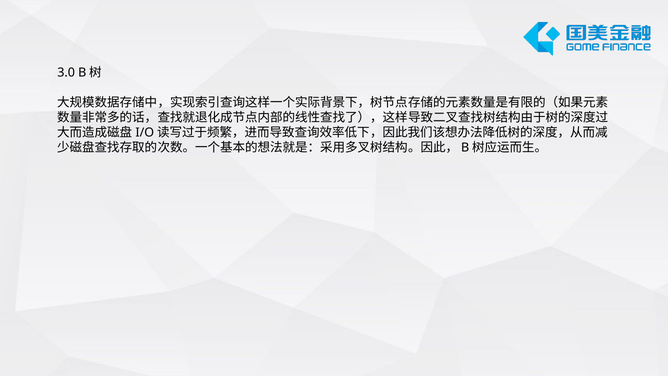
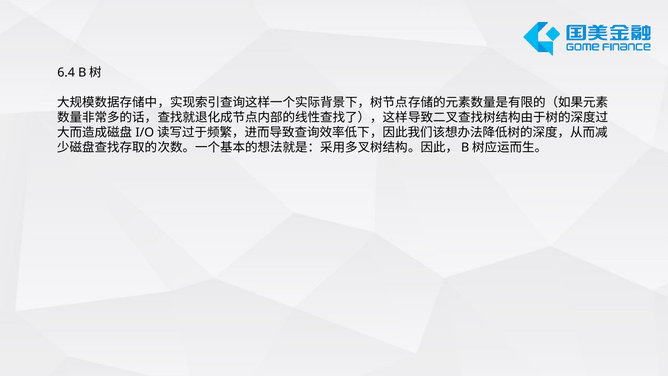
3.0: 3.0 -> 6.4 (66, 72)
